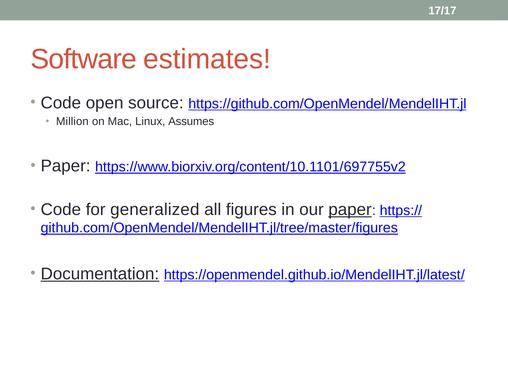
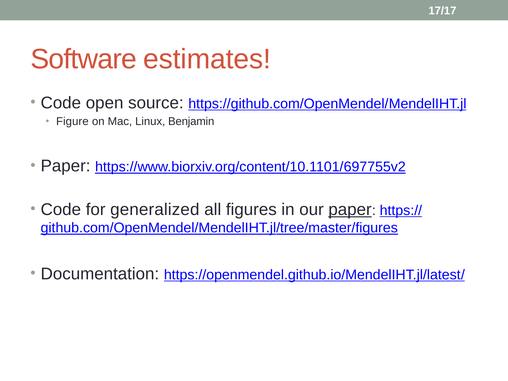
Million: Million -> Figure (72, 122)
Assumes: Assumes -> Benjamin (191, 122)
Documentation underline: present -> none (100, 274)
